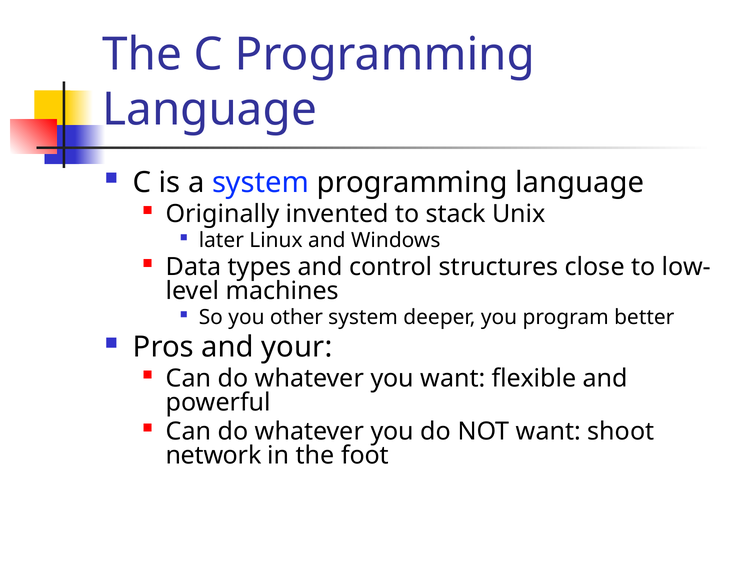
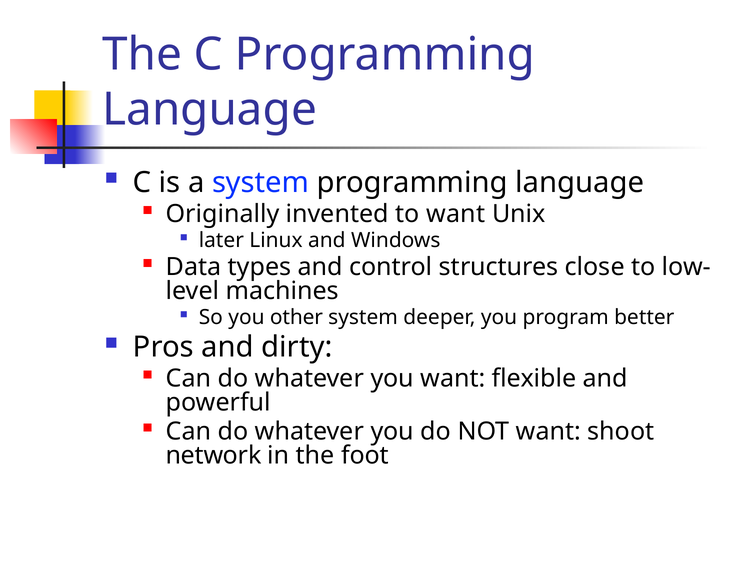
to stack: stack -> want (456, 214)
your: your -> dirty (297, 347)
